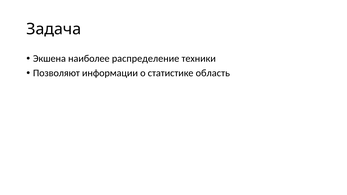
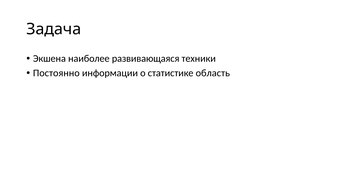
распределение: распределение -> развивающаяся (146, 59)
Позволяют: Позволяют -> Постоянно (56, 73)
